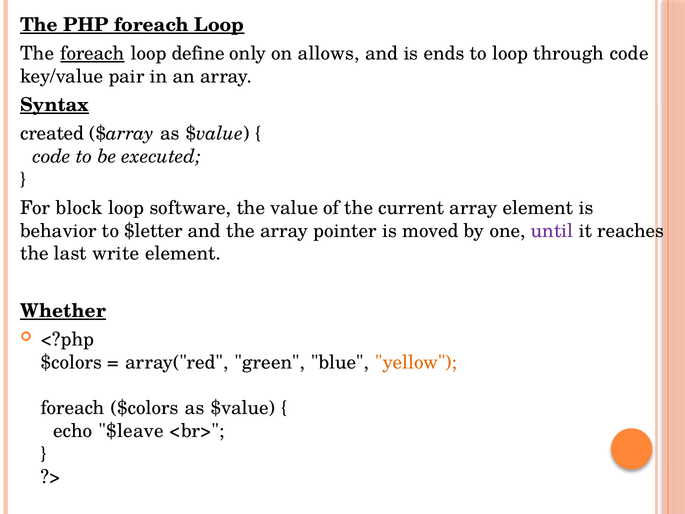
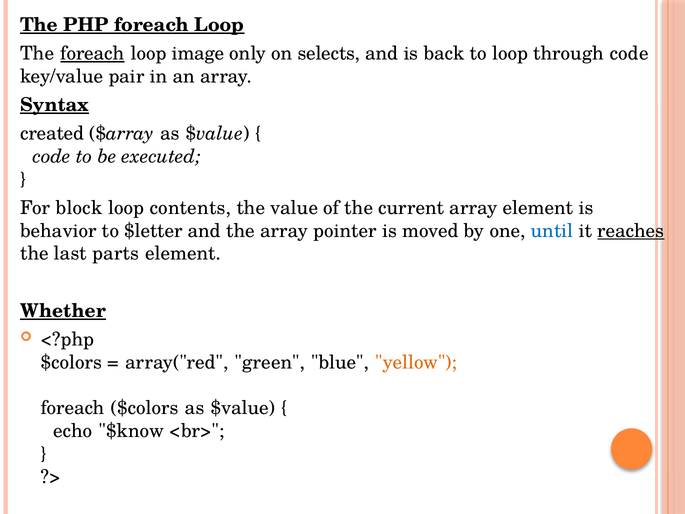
define: define -> image (198, 53)
allows: allows -> selects (329, 53)
ends: ends -> back (444, 53)
software: software -> contents (190, 208)
until colour: purple -> blue (552, 231)
reaches underline: none -> present (631, 231)
write: write -> parts (116, 254)
$leave: $leave -> $know (131, 431)
